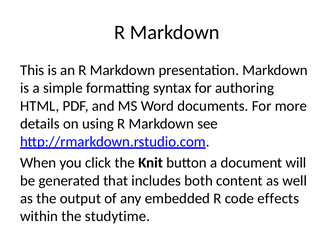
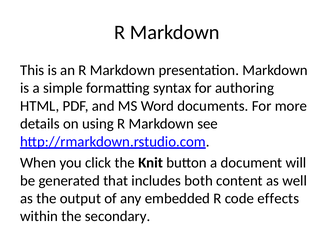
studytime: studytime -> secondary (118, 216)
